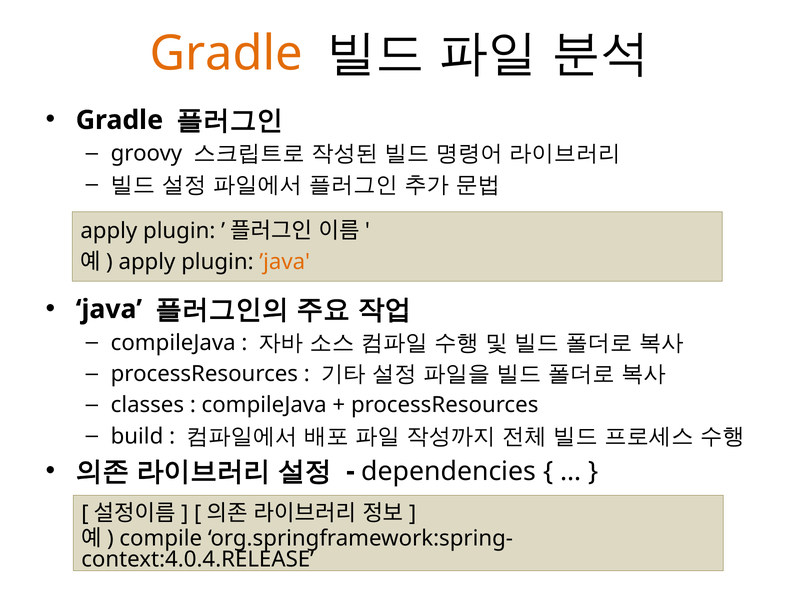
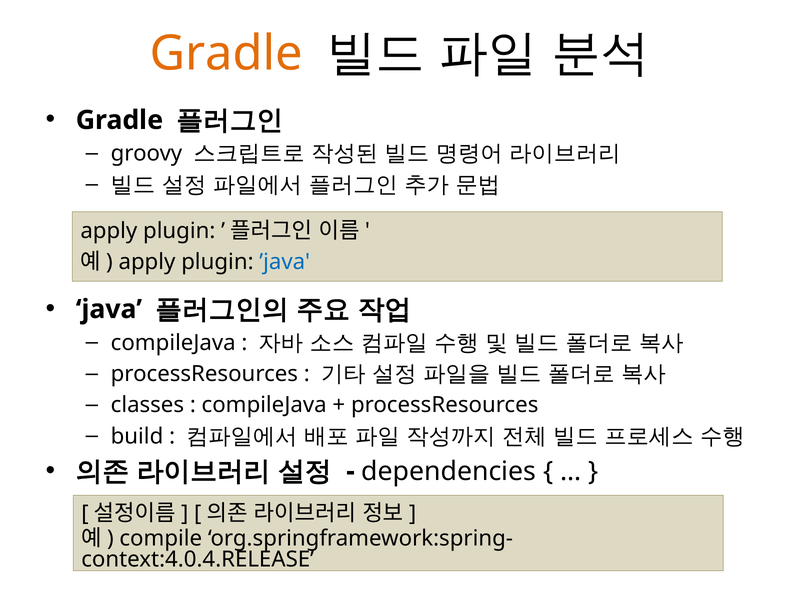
’java colour: orange -> blue (285, 262)
